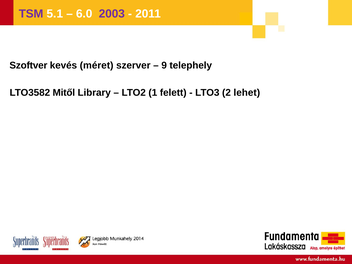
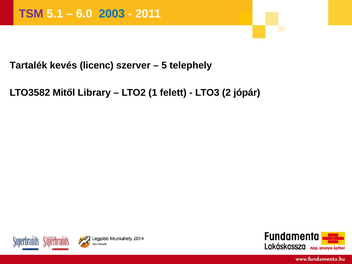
2003 colour: purple -> blue (112, 14)
Szoftver: Szoftver -> Tartalék (28, 65)
méret: méret -> licenc (97, 65)
9: 9 -> 5 (164, 65)
lehet: lehet -> jópár (247, 93)
